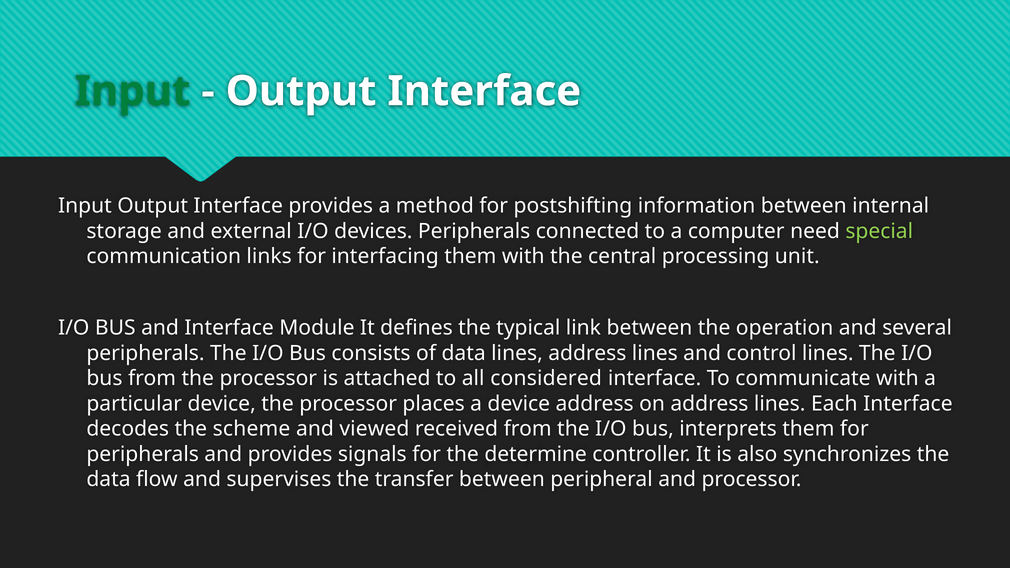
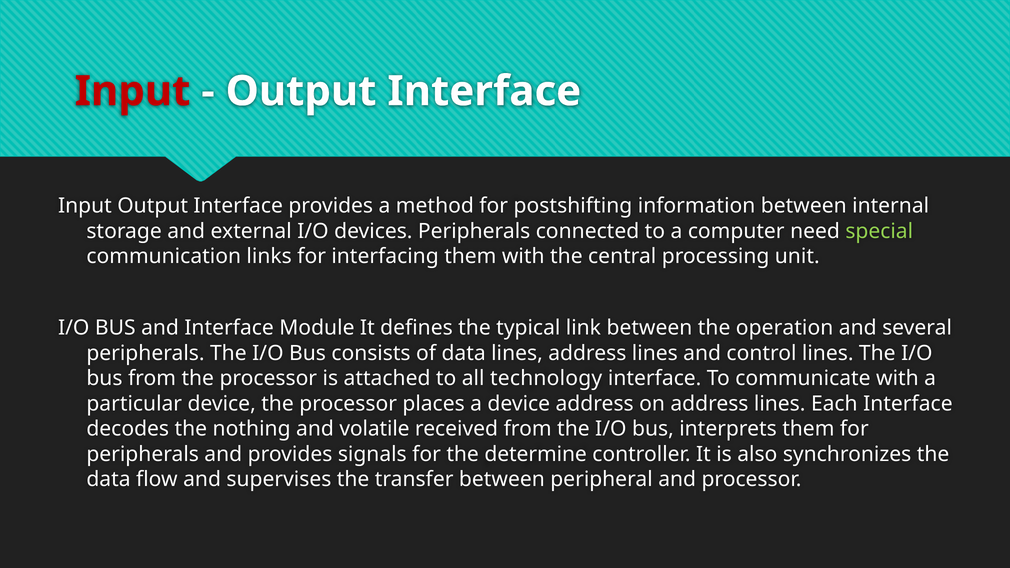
Input colour: green -> red (133, 91)
considered: considered -> technology (546, 378)
scheme: scheme -> nothing (252, 429)
viewed: viewed -> volatile (374, 429)
